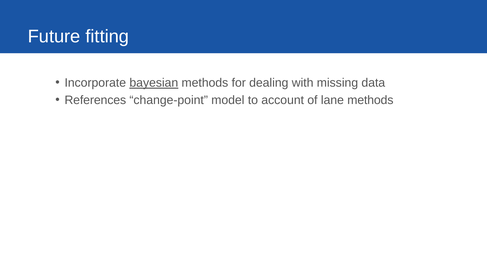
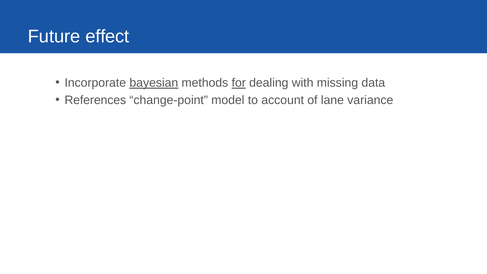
fitting: fitting -> effect (107, 36)
for underline: none -> present (239, 83)
lane methods: methods -> variance (370, 100)
